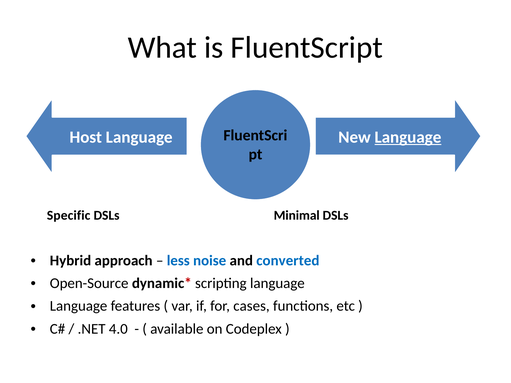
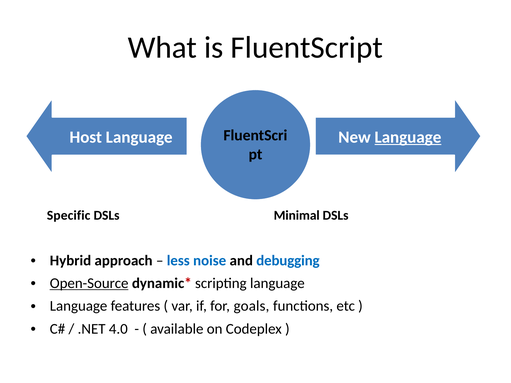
converted: converted -> debugging (288, 261)
Open-Source underline: none -> present (89, 283)
cases: cases -> goals (251, 306)
